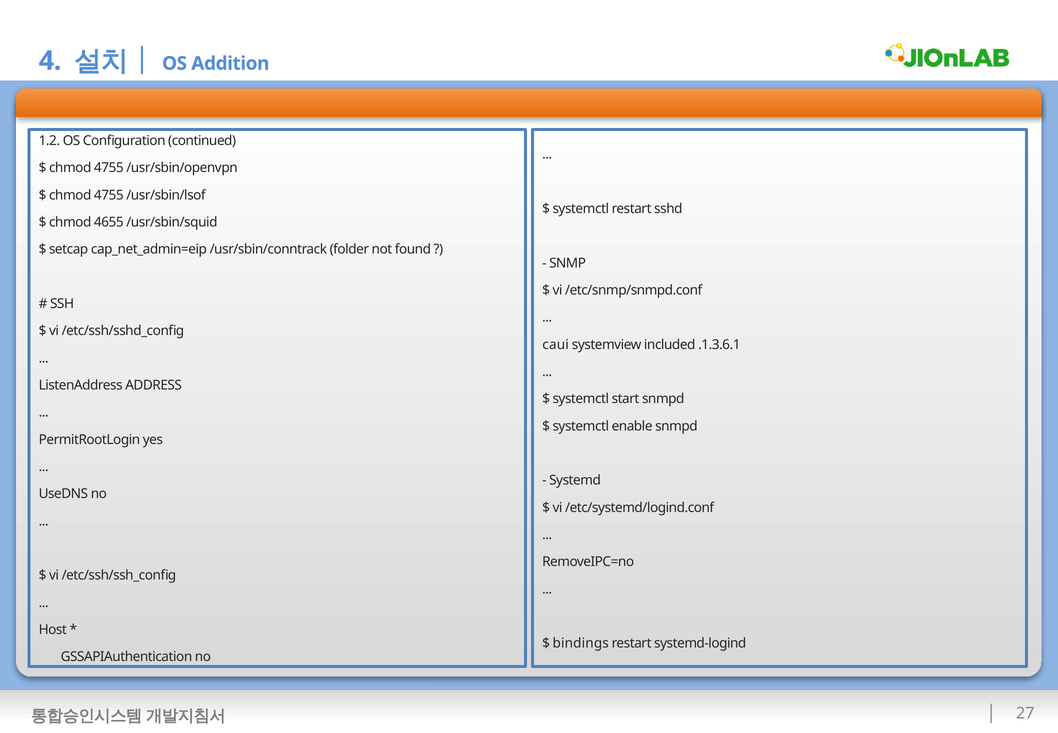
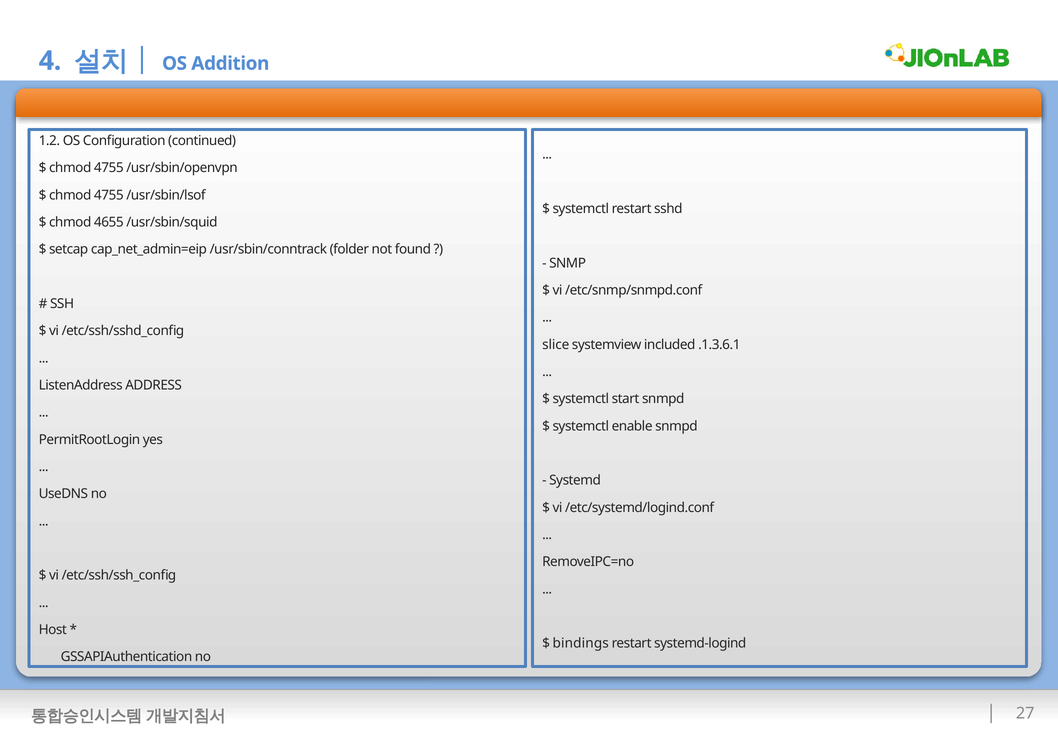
caui: caui -> slice (556, 344)
